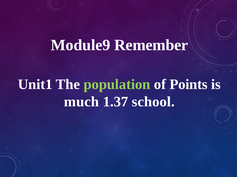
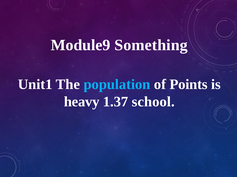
Remember: Remember -> Something (151, 45)
population colour: light green -> light blue (117, 85)
much: much -> heavy (82, 102)
